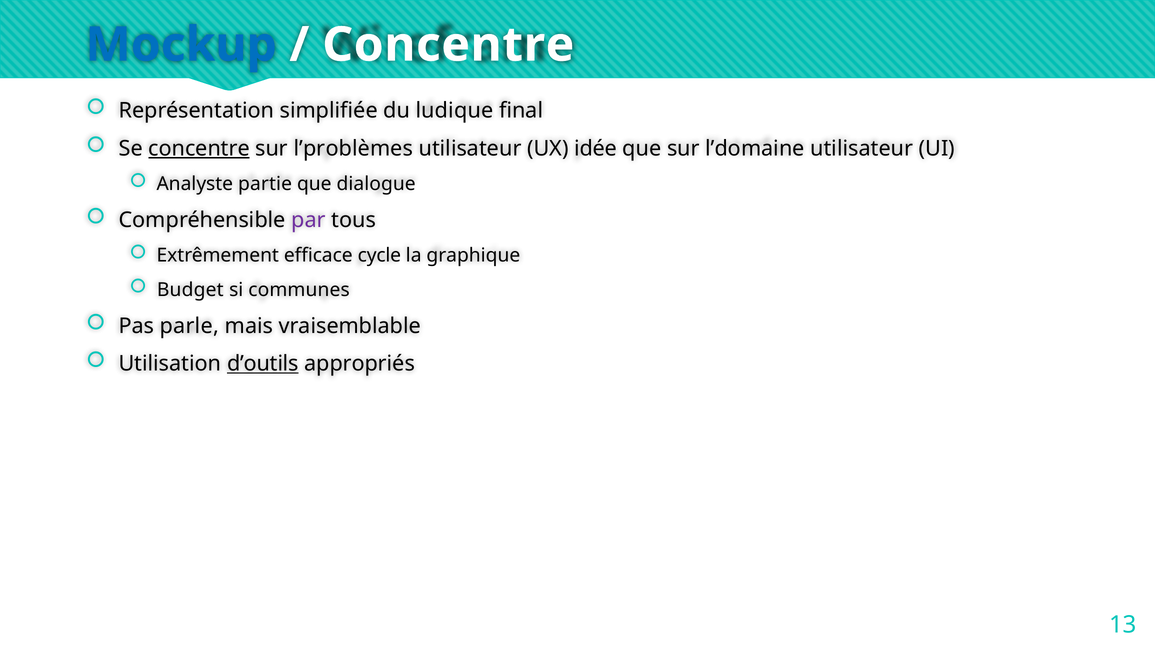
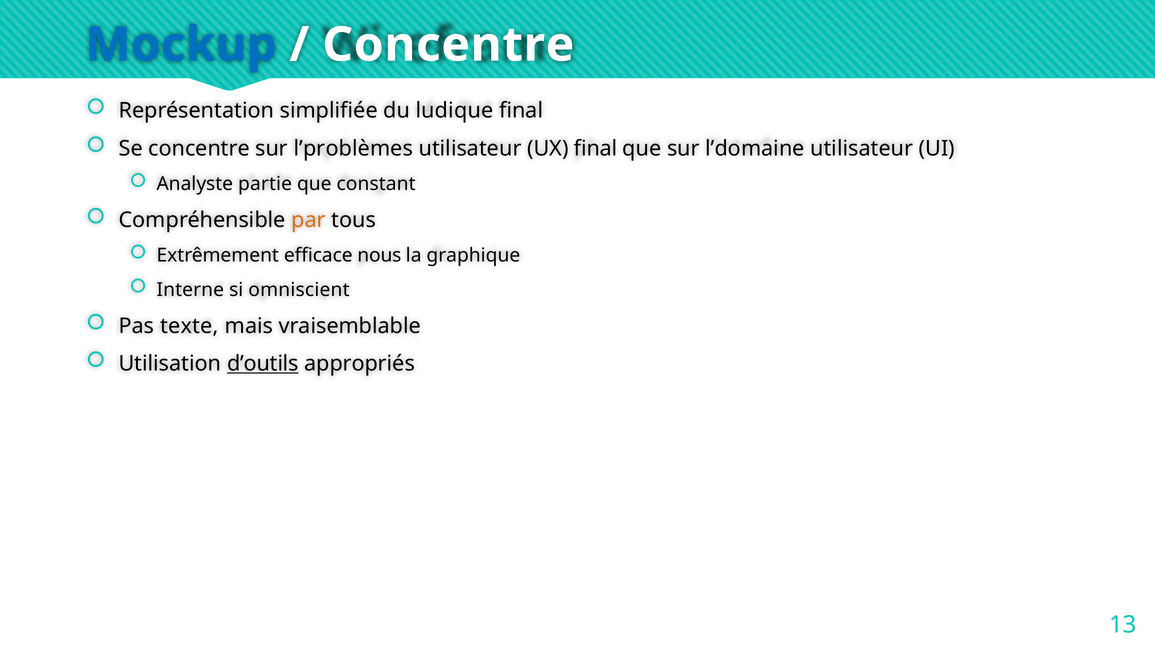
concentre underline: present -> none (199, 148)
UX idée: idée -> final (596, 148)
dialogue: dialogue -> constant (376, 184)
par colour: purple -> orange (308, 220)
cycle: cycle -> nous (379, 256)
Budget: Budget -> Interne (190, 290)
communes: communes -> omniscient (299, 290)
parle: parle -> texte (189, 326)
